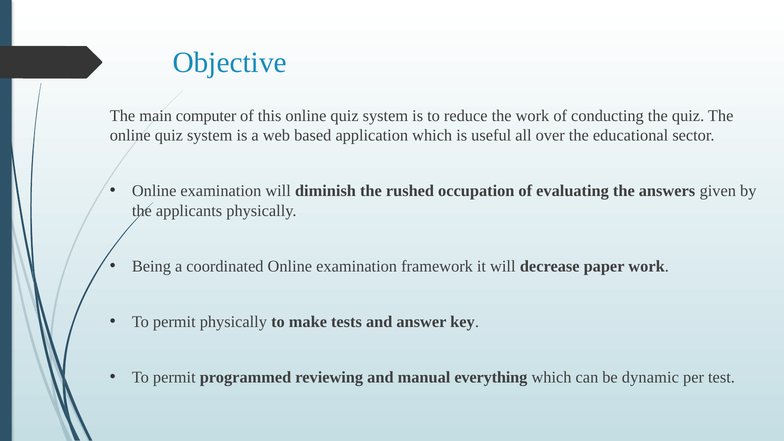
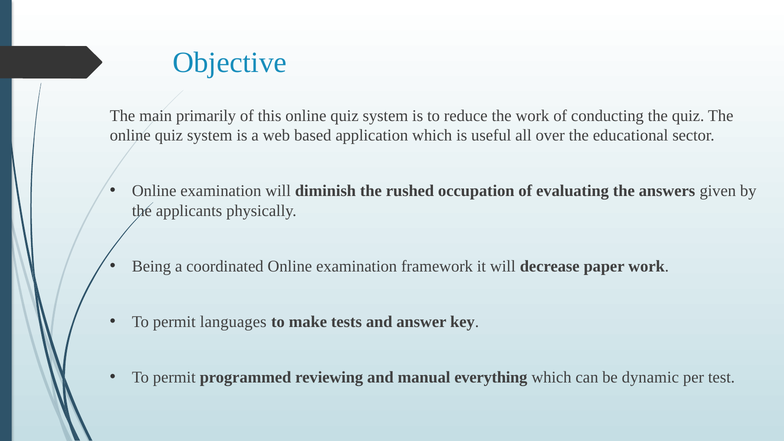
computer: computer -> primarily (206, 116)
permit physically: physically -> languages (233, 322)
